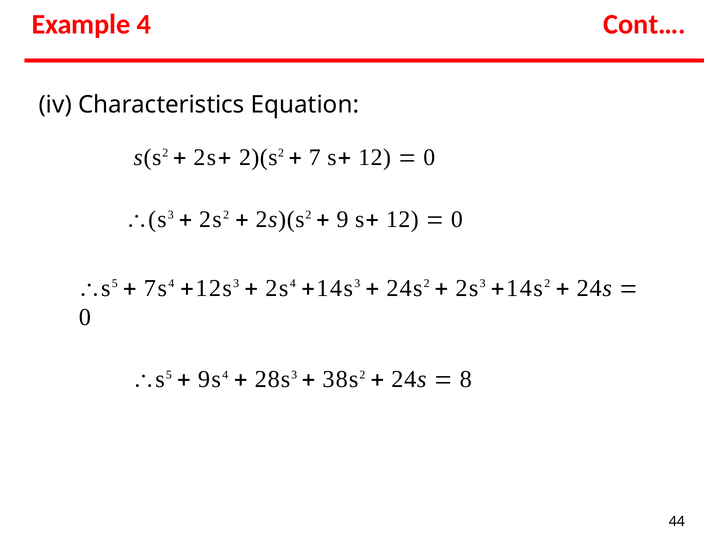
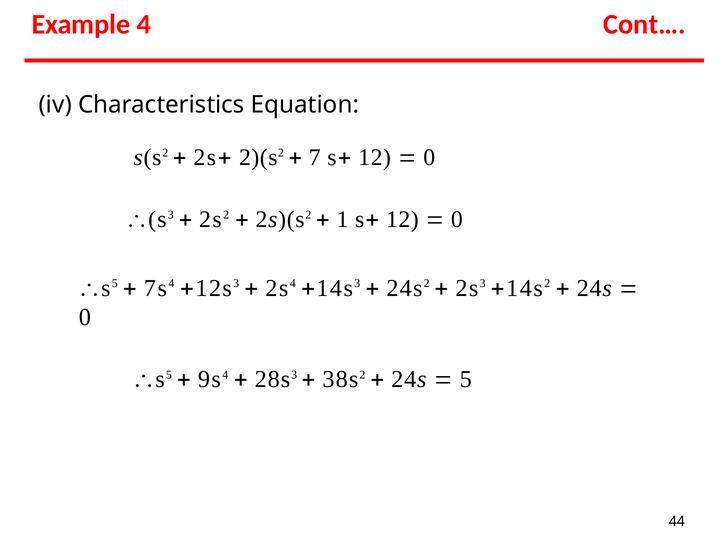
9: 9 -> 1 (342, 220)
8: 8 -> 5 (466, 379)
